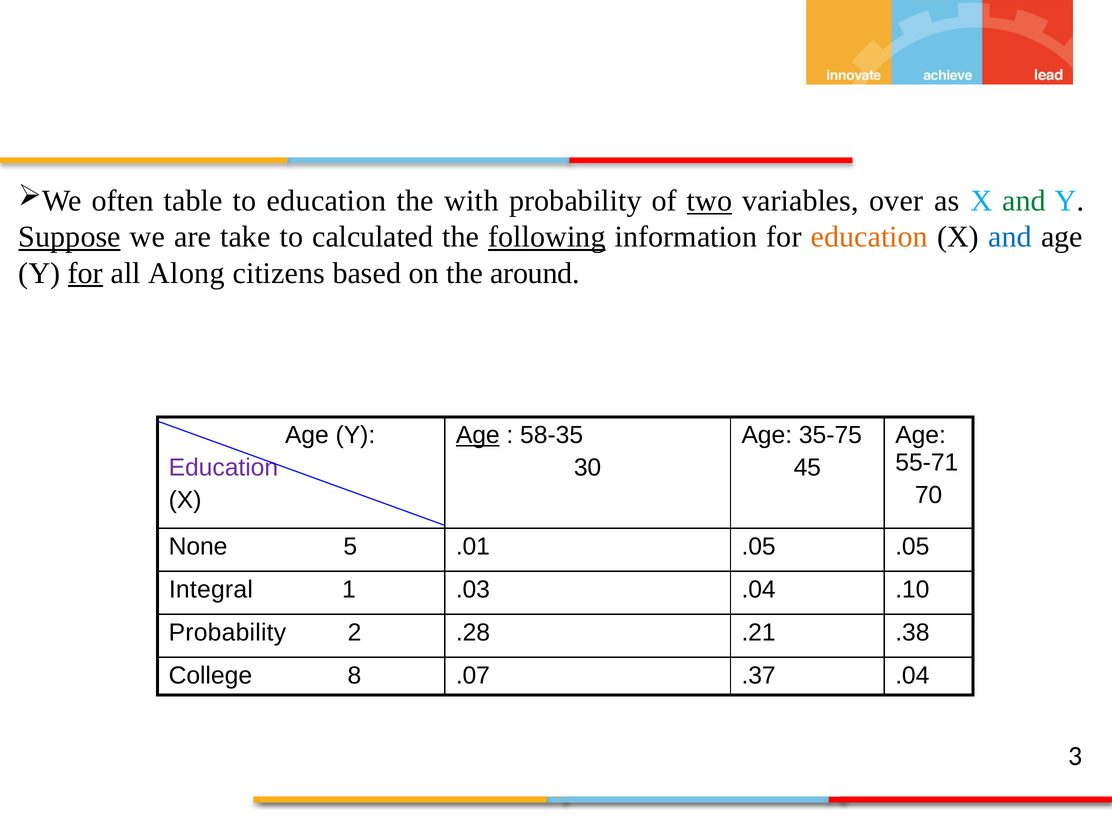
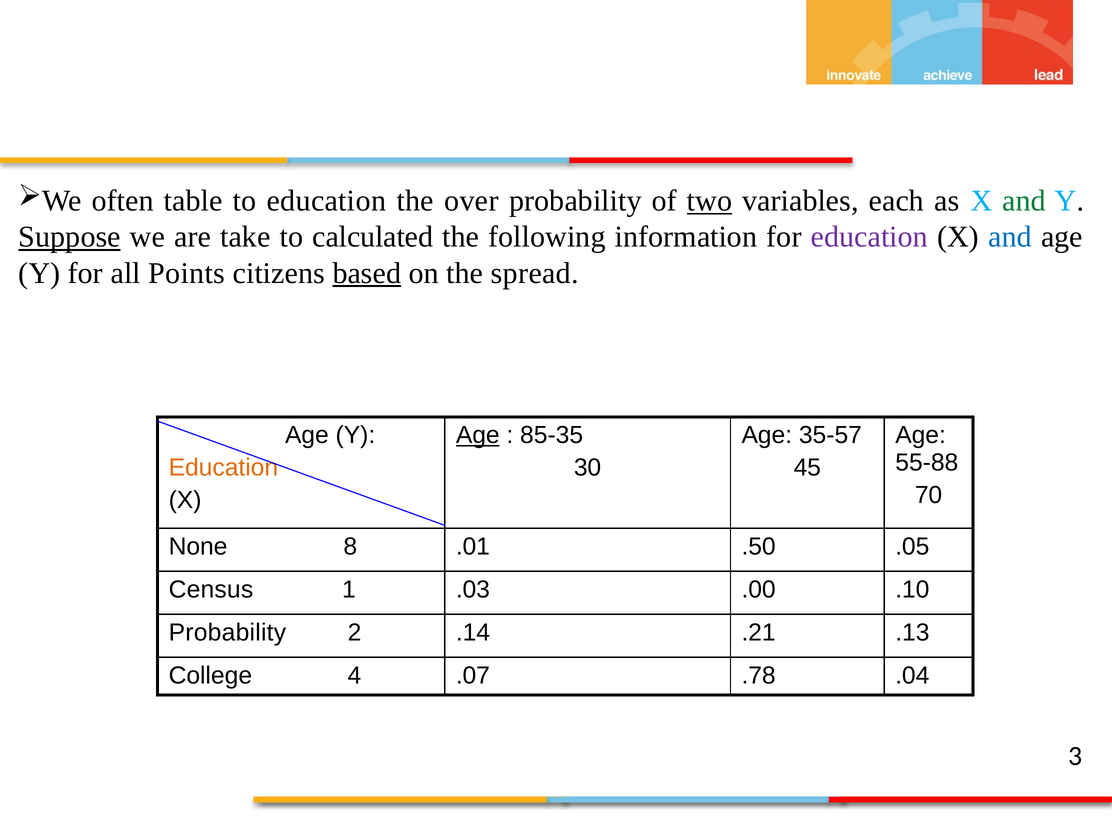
with: with -> over (471, 201)
over: over -> each (896, 201)
following underline: present -> none (547, 237)
education colour: orange -> purple (869, 237)
for underline: present -> none (85, 273)
Along: Along -> Points (187, 273)
based underline: none -> present (367, 273)
around: around -> spread (535, 273)
58-35: 58-35 -> 85-35 (552, 435)
35-75: 35-75 -> 35-57 (830, 435)
55-71: 55-71 -> 55-88 (927, 463)
Education colour: purple -> orange (223, 468)
5: 5 -> 8 (350, 546)
.01 .05: .05 -> .50 (759, 546)
Integral: Integral -> Census (211, 589)
.03 .04: .04 -> .00 (759, 589)
.28: .28 -> .14 (473, 632)
.38: .38 -> .13 (912, 632)
8: 8 -> 4 (354, 675)
.37: .37 -> .78 (759, 675)
